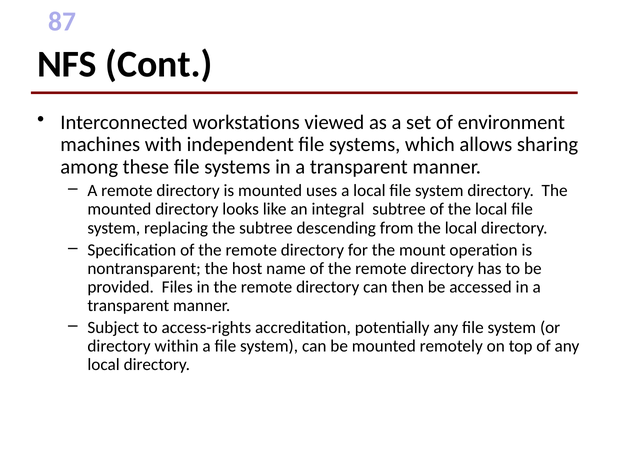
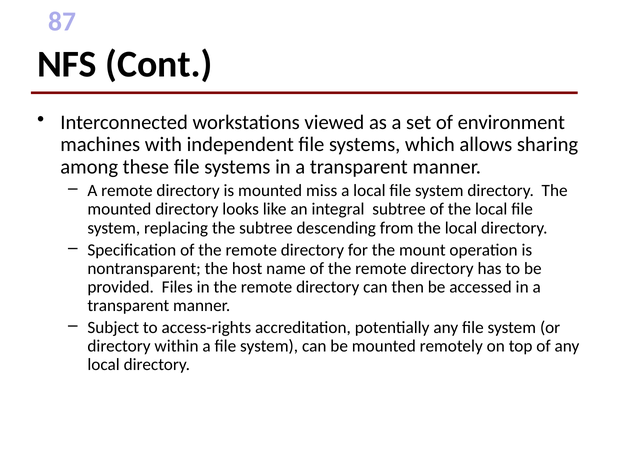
uses: uses -> miss (322, 191)
